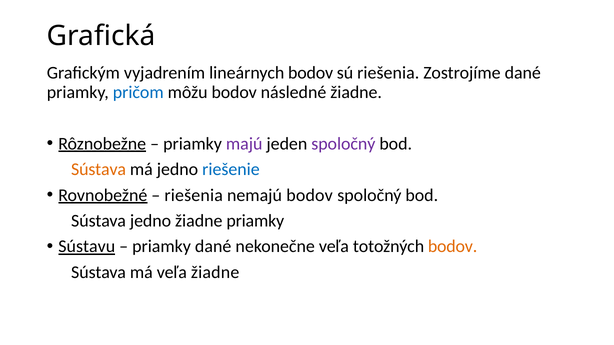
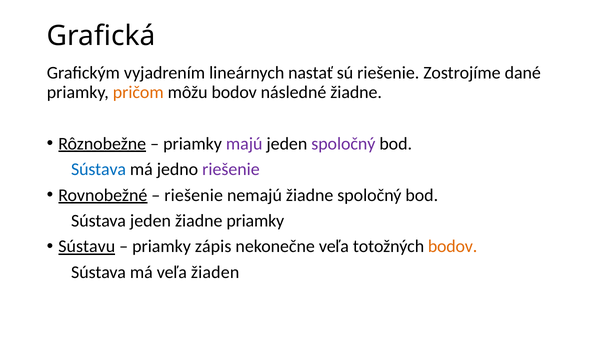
lineárnych bodov: bodov -> nastať (311, 73)
sú riešenia: riešenia -> riešenie (388, 73)
pričom colour: blue -> orange (138, 92)
Sústava colour: orange -> blue (99, 170)
riešenie colour: blue -> purple (231, 170)
riešenia: riešenia -> riešenie (194, 195)
nemajú bodov: bodov -> žiadne (310, 195)
Sústava jedno: jedno -> jeden (150, 221)
priamky dané: dané -> zápis (213, 247)
veľa žiadne: žiadne -> žiaden (215, 273)
